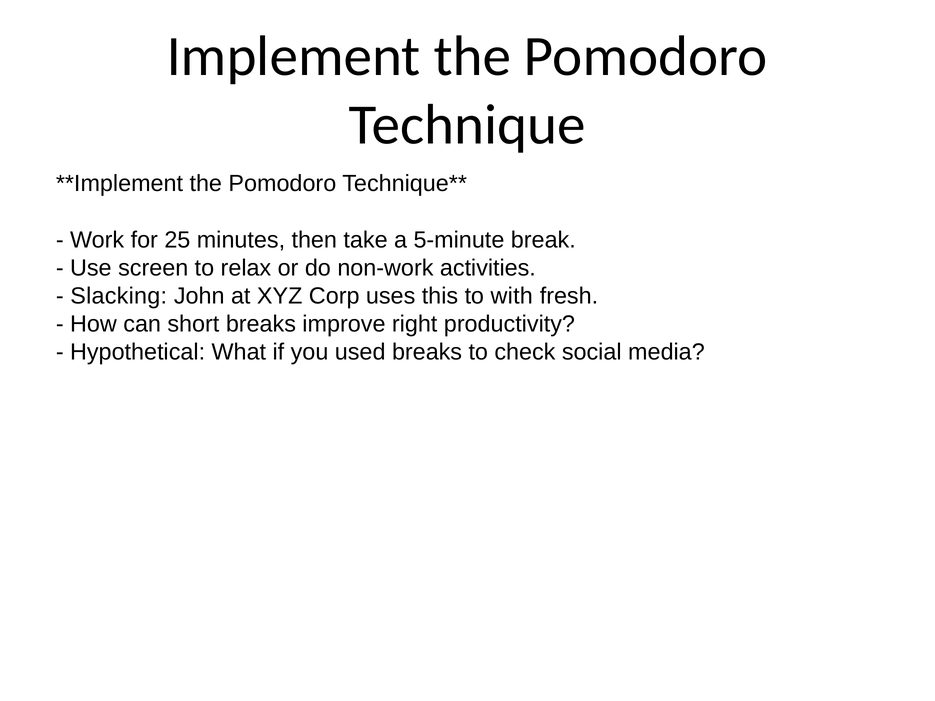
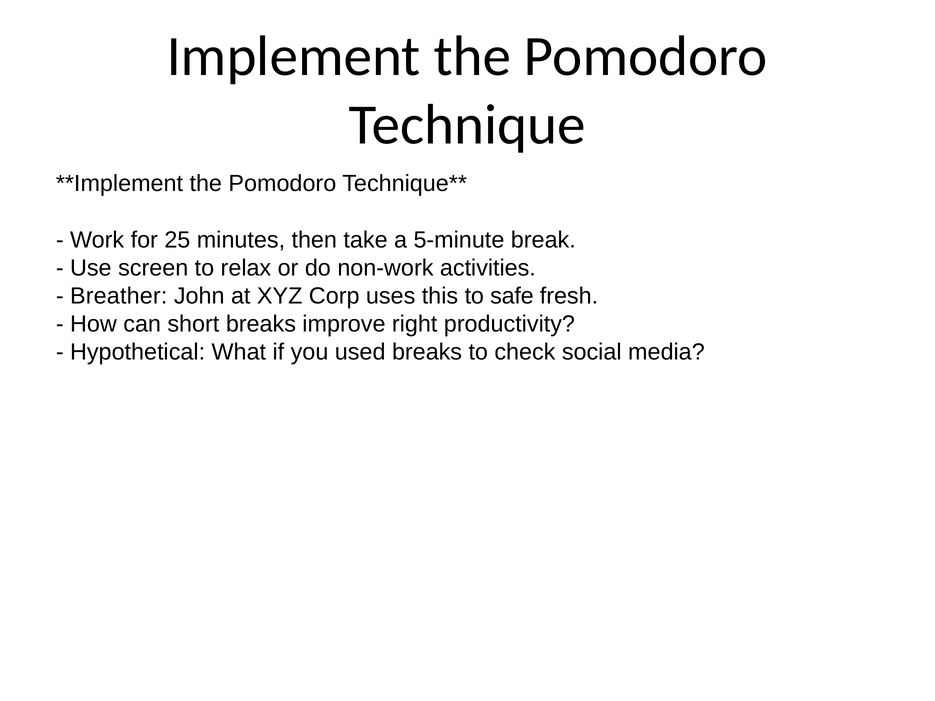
Slacking: Slacking -> Breather (119, 296)
with: with -> safe (512, 296)
